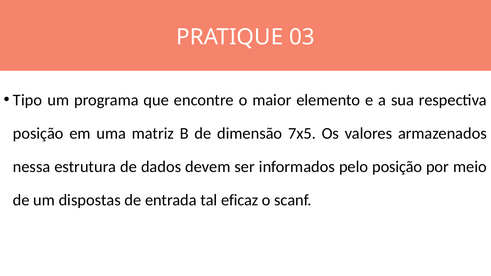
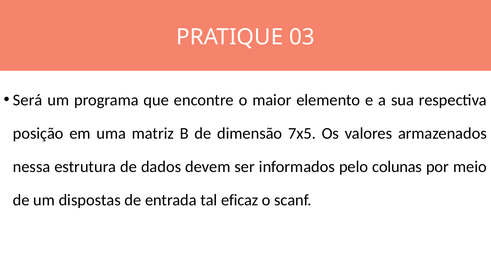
Tipo: Tipo -> Será (28, 100)
pelo posição: posição -> colunas (397, 167)
